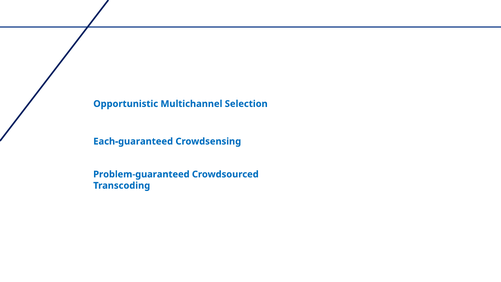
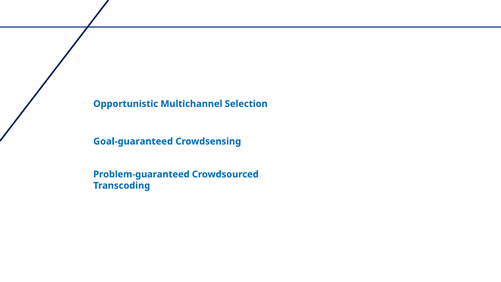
Each-guaranteed: Each-guaranteed -> Goal-guaranteed (133, 141)
